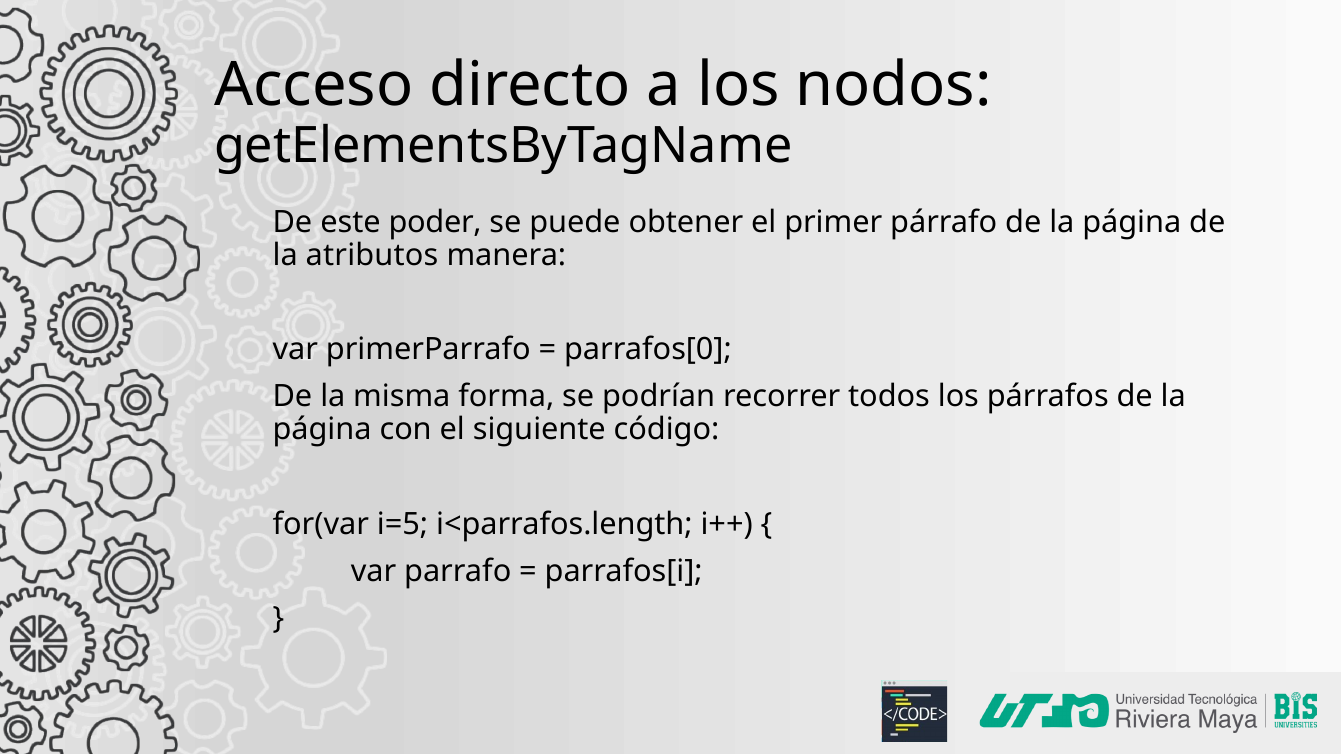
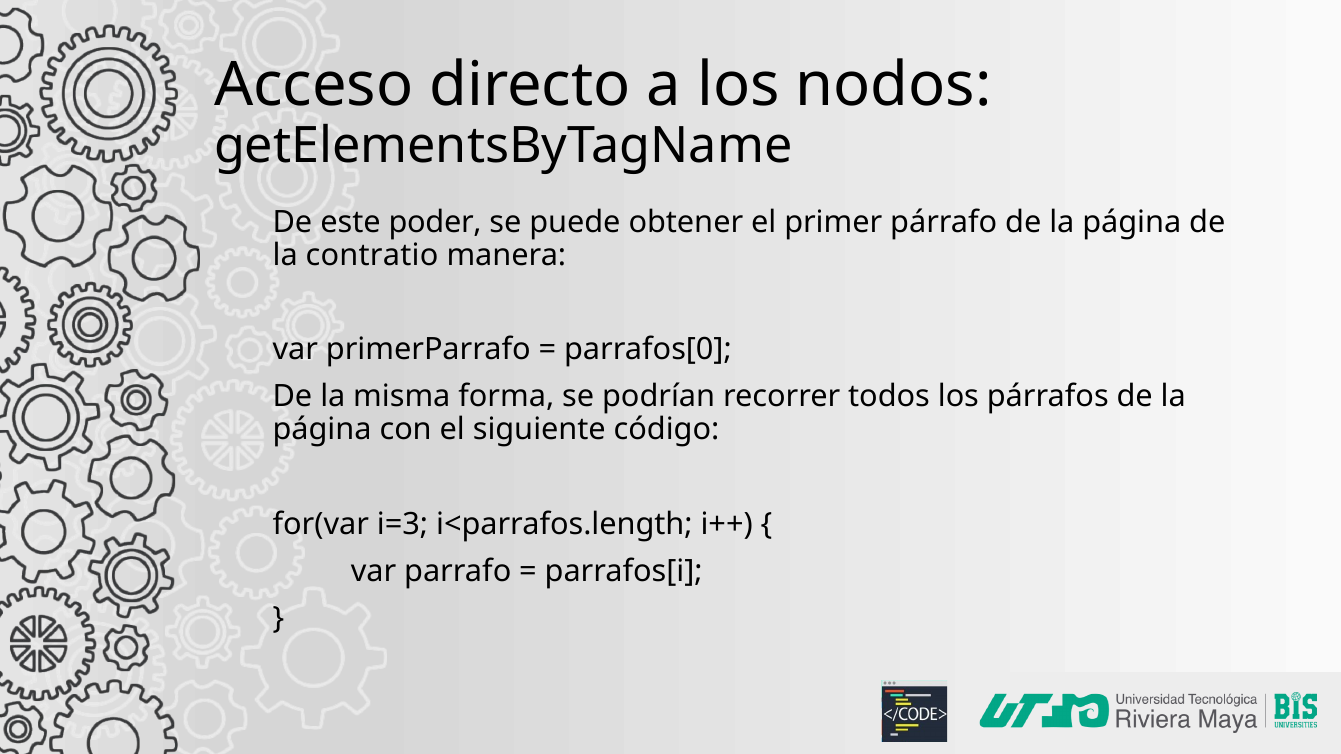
atributos: atributos -> contratio (372, 255)
i=5: i=5 -> i=3 (403, 524)
